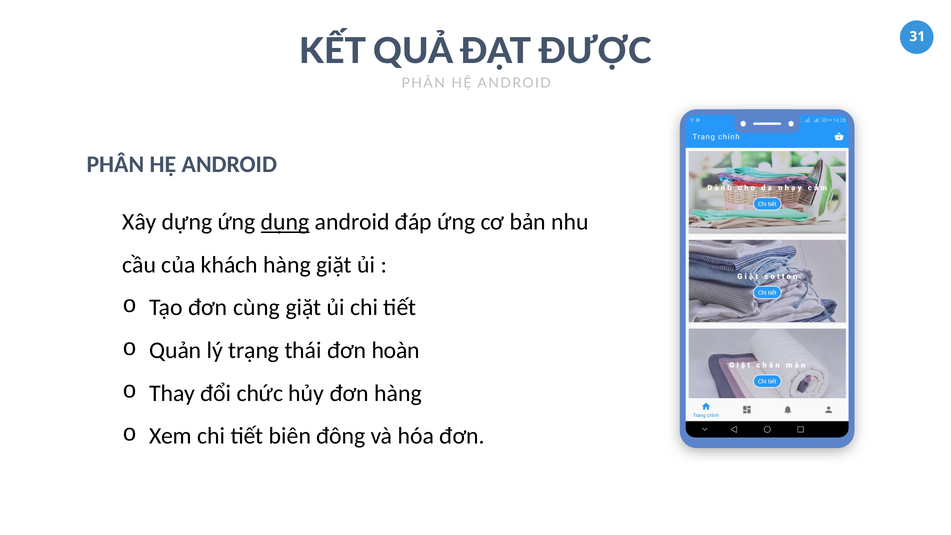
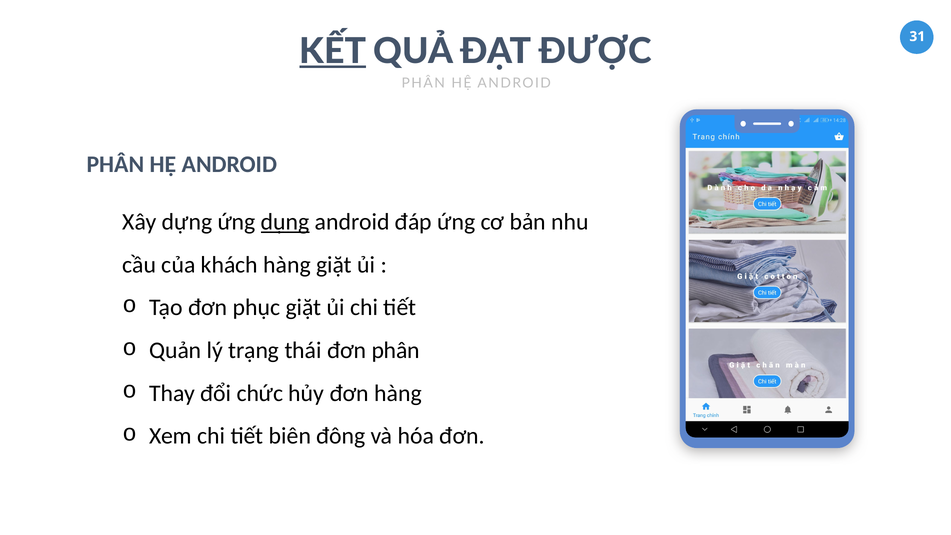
KẾT underline: none -> present (333, 51)
cùng: cùng -> phục (257, 308)
đơn hoàn: hoàn -> phân (396, 350)
